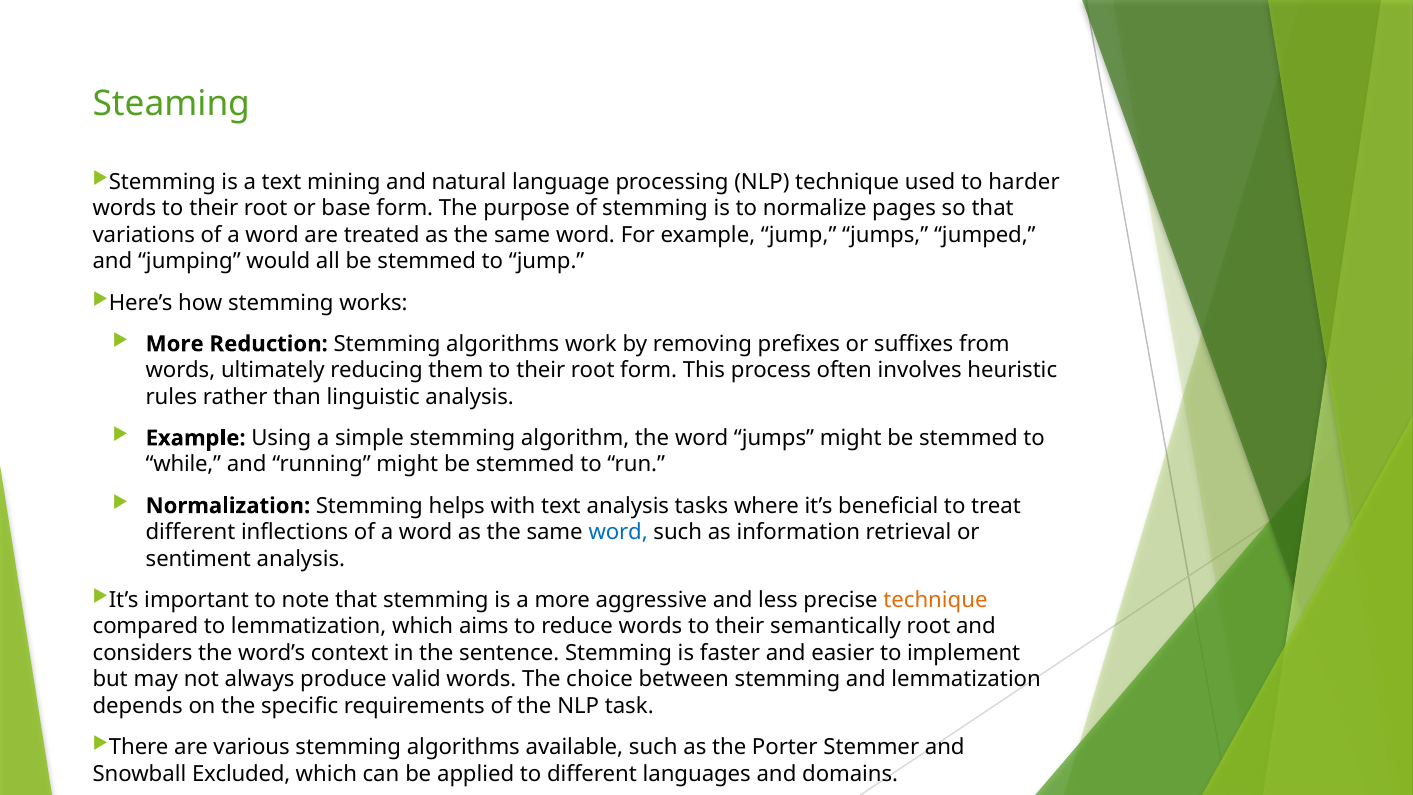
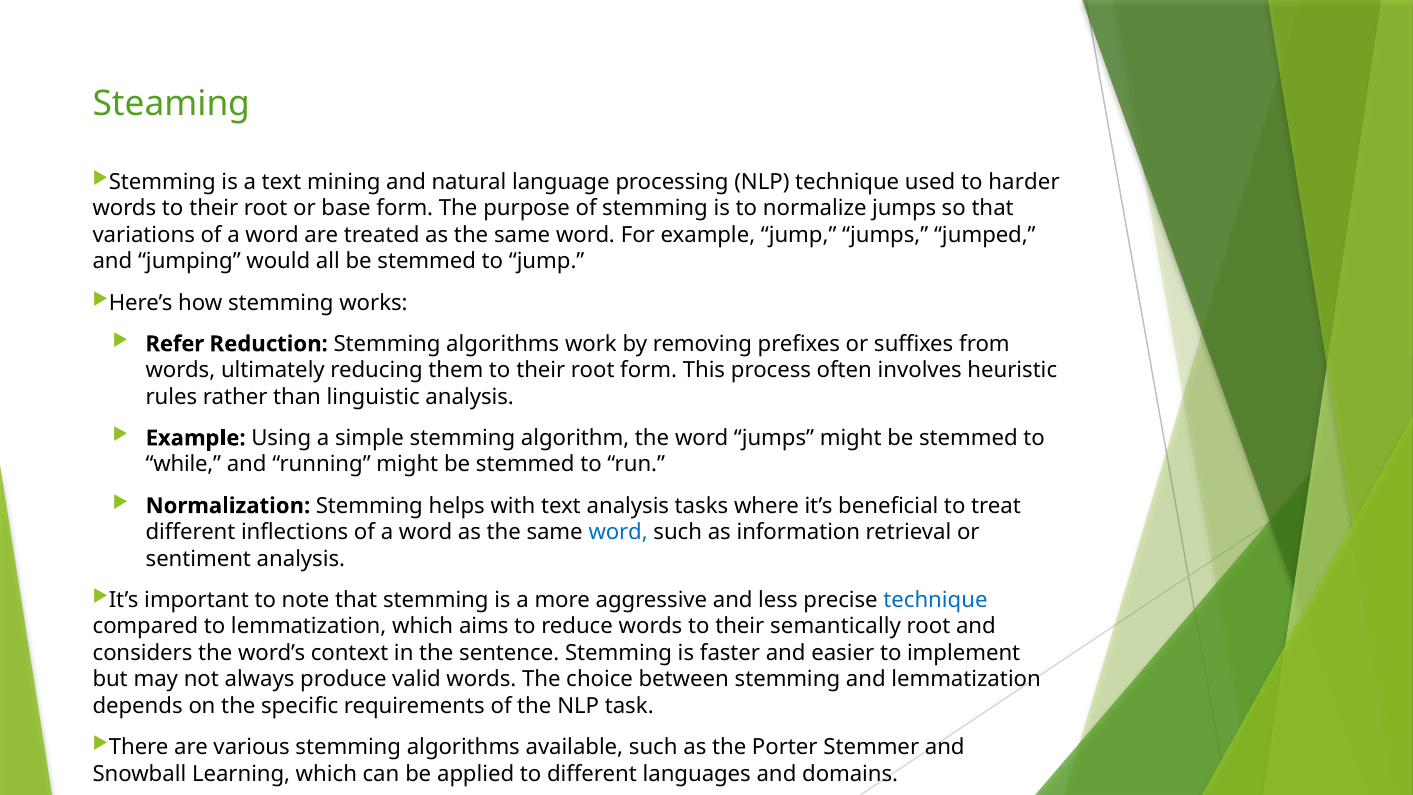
normalize pages: pages -> jumps (904, 208)
More: More -> Refer (175, 344)
technique colour: orange -> blue (935, 600)
Excluded: Excluded -> Learning (241, 774)
